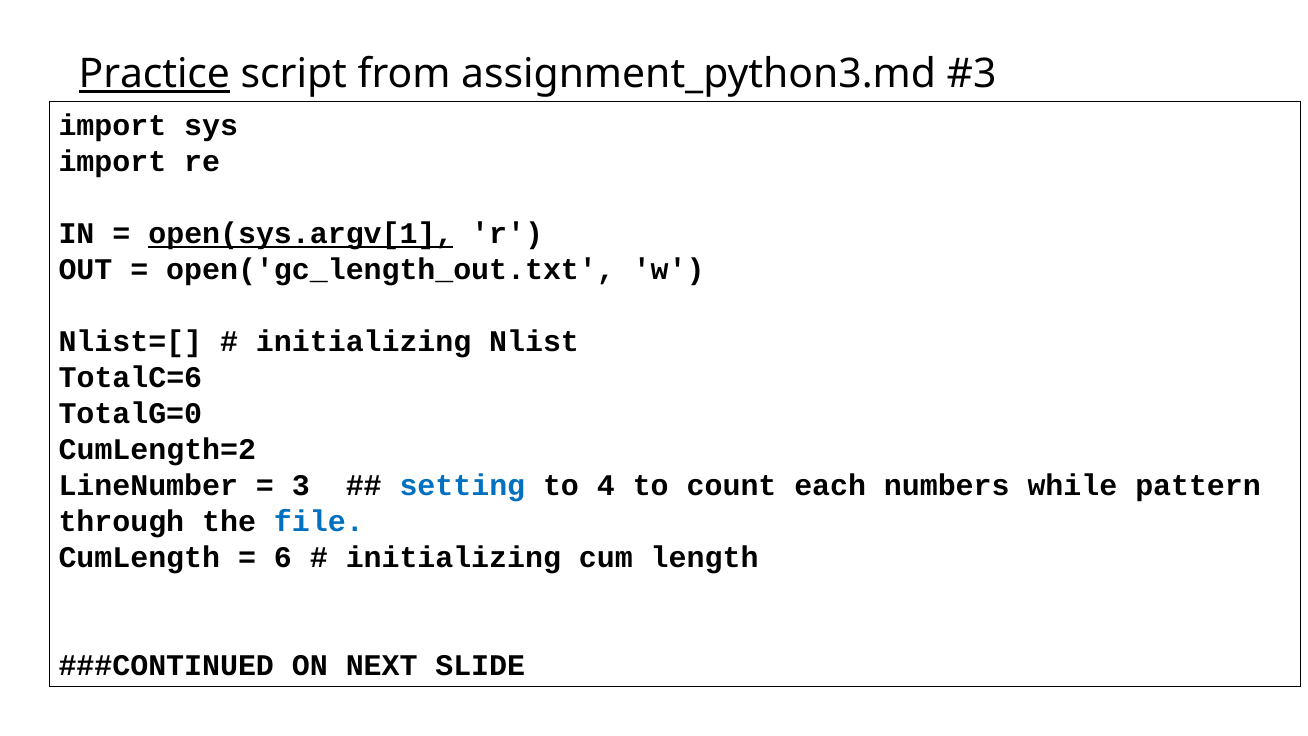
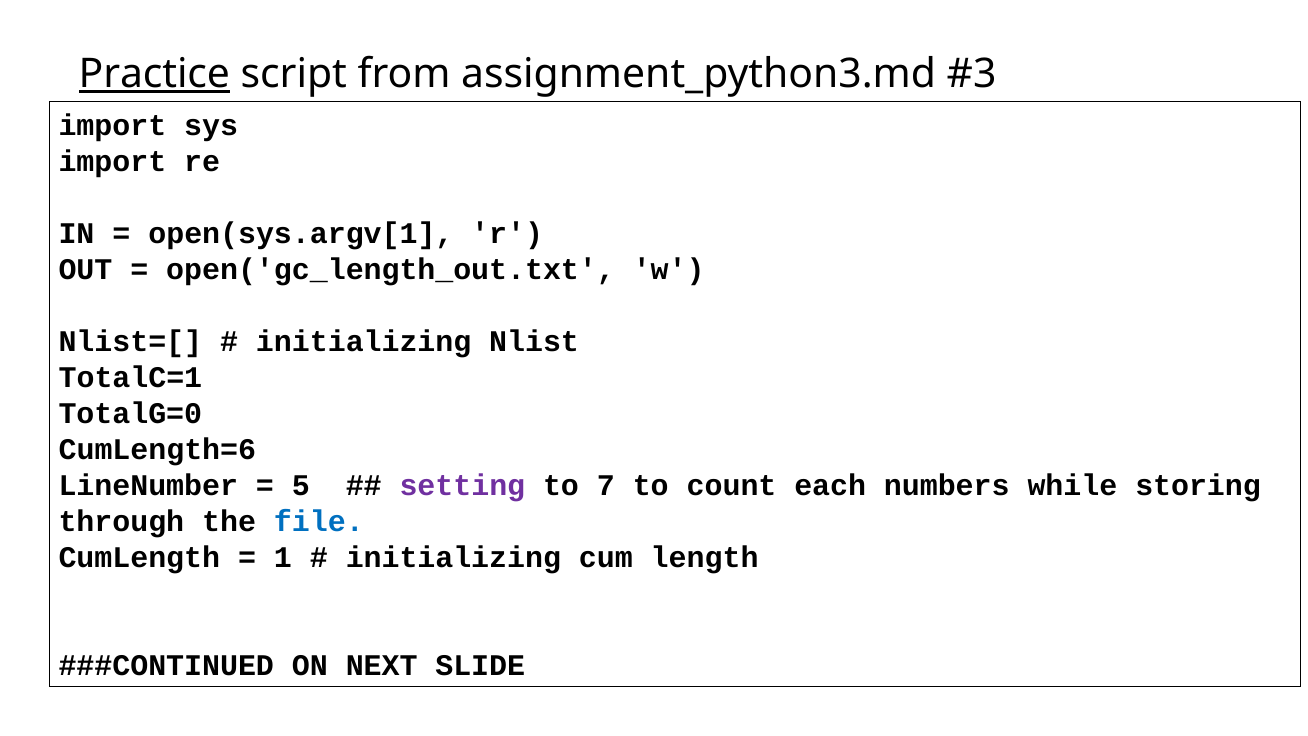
open(sys.argv[1 underline: present -> none (301, 234)
TotalC=6: TotalC=6 -> TotalC=1 (130, 378)
CumLength=2: CumLength=2 -> CumLength=6 (157, 450)
3: 3 -> 5 (301, 486)
setting colour: blue -> purple (462, 486)
4: 4 -> 7 (606, 486)
pattern: pattern -> storing (1198, 486)
6: 6 -> 1 (283, 558)
